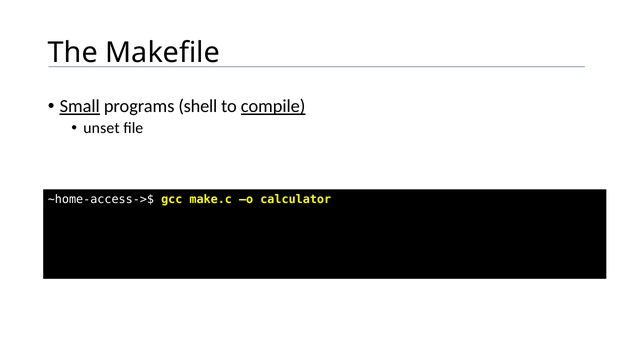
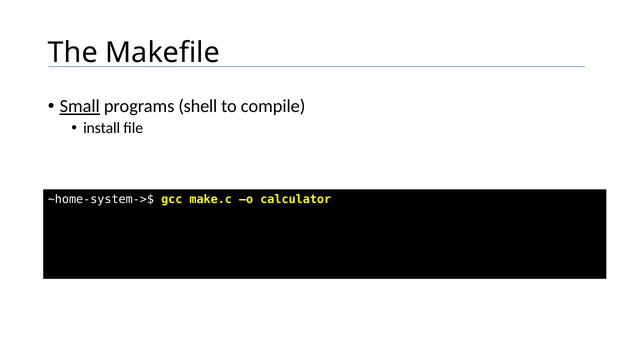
compile underline: present -> none (273, 106)
unset: unset -> install (102, 128)
~home-access->$: ~home-access->$ -> ~home-system->$ (101, 199)
